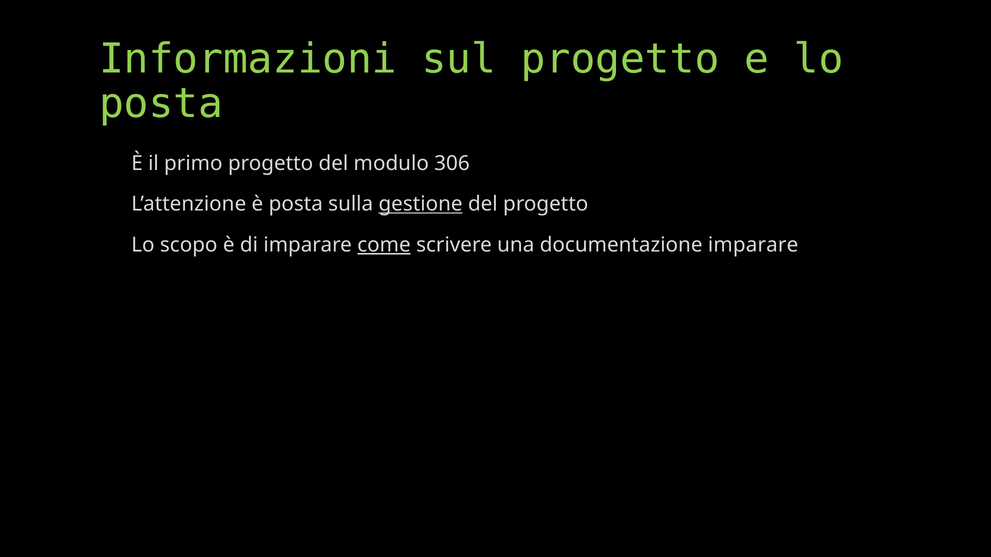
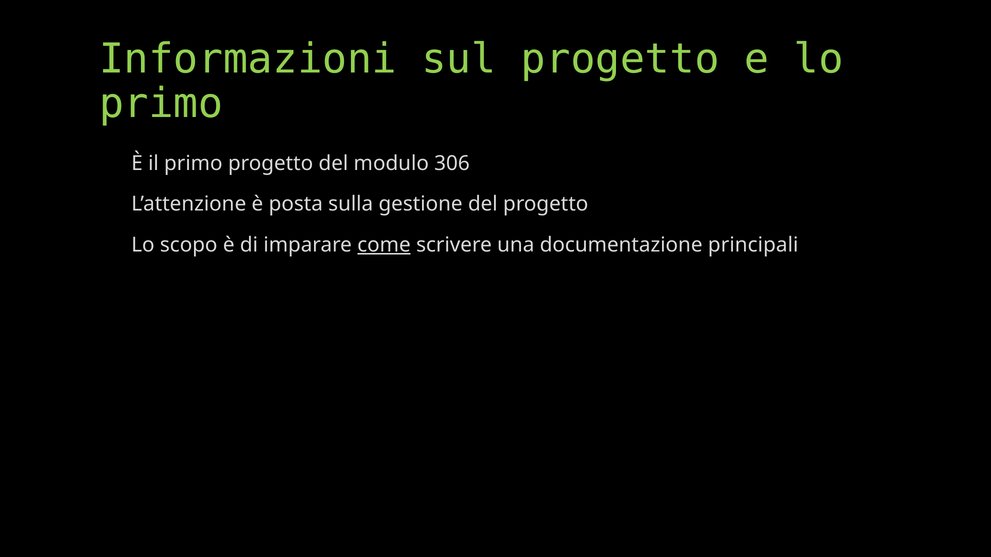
posta: posta -> primo (161, 104)
gestione underline: present -> none (421, 204)
documentazione imparare: imparare -> principali (753, 245)
